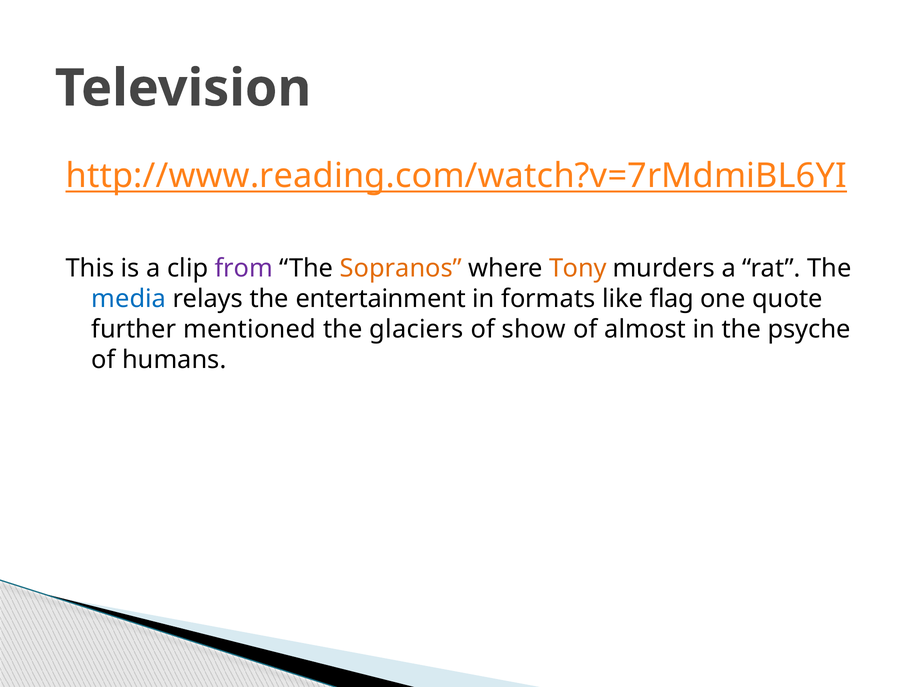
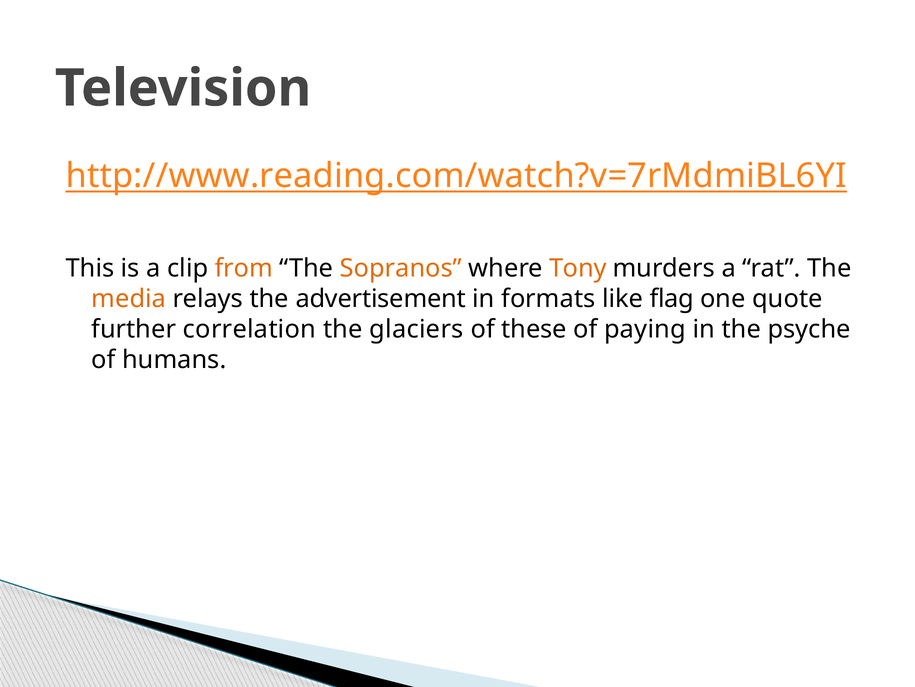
from colour: purple -> orange (244, 268)
media colour: blue -> orange (129, 298)
entertainment: entertainment -> advertisement (381, 298)
mentioned: mentioned -> correlation (250, 329)
show: show -> these (534, 329)
almost: almost -> paying (645, 329)
